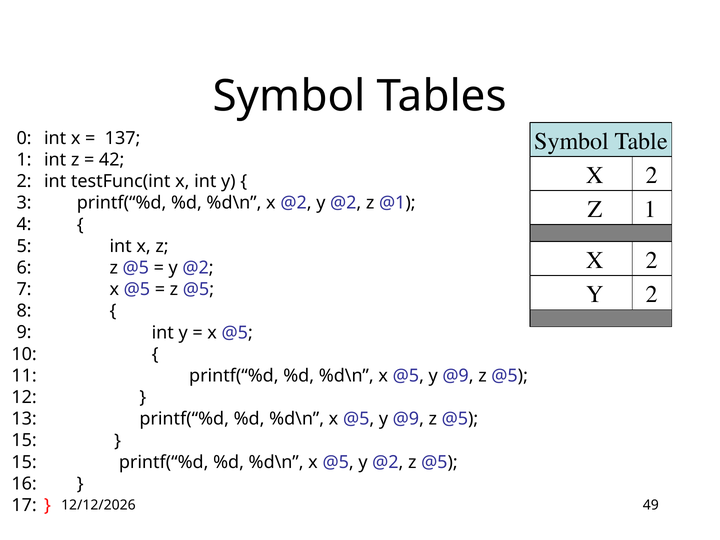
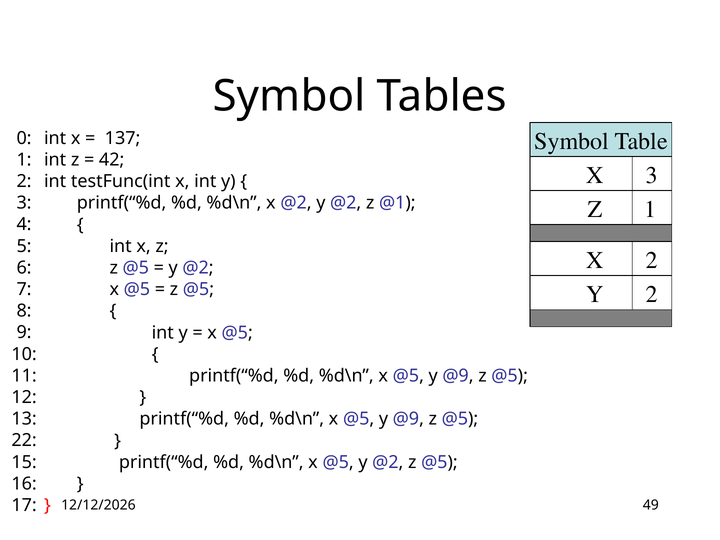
2: 2 -> 3 (652, 175)
15: 15 -> 22 (24, 441)
